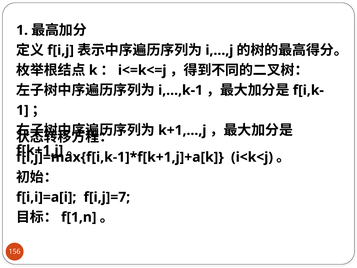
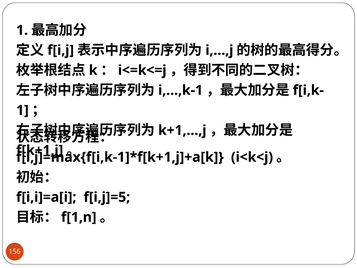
f[i,j]=7: f[i,j]=7 -> f[i,j]=5 (107, 197)
